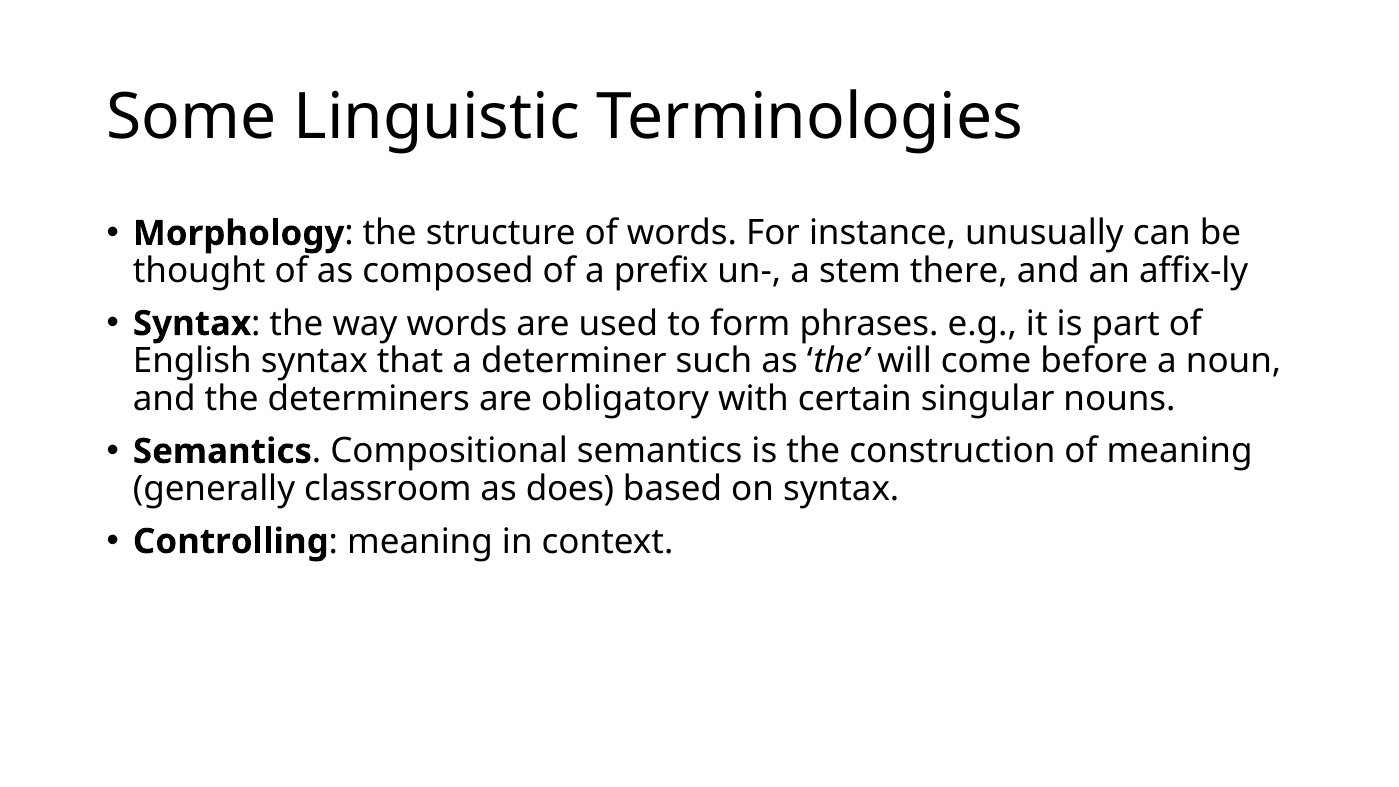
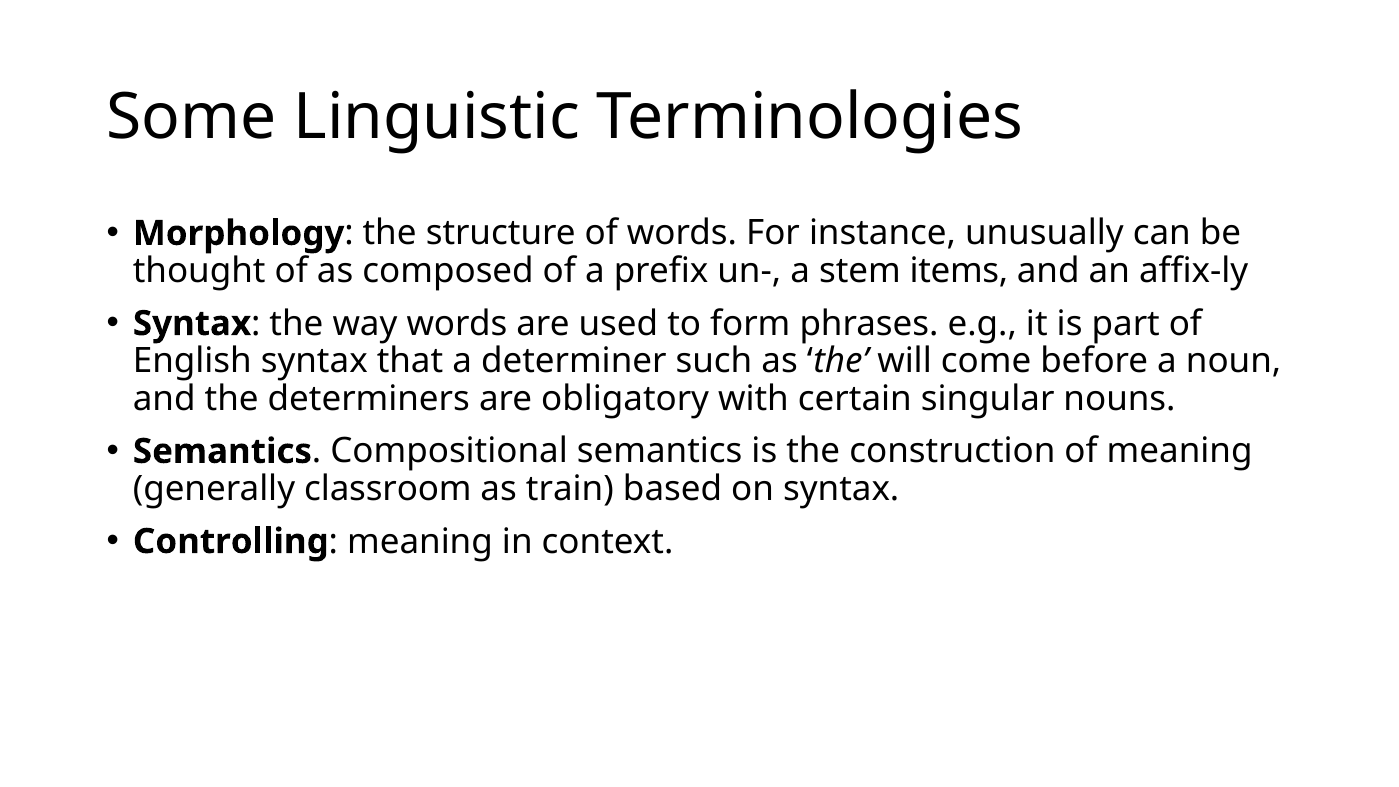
there: there -> items (959, 271)
does: does -> train (570, 489)
